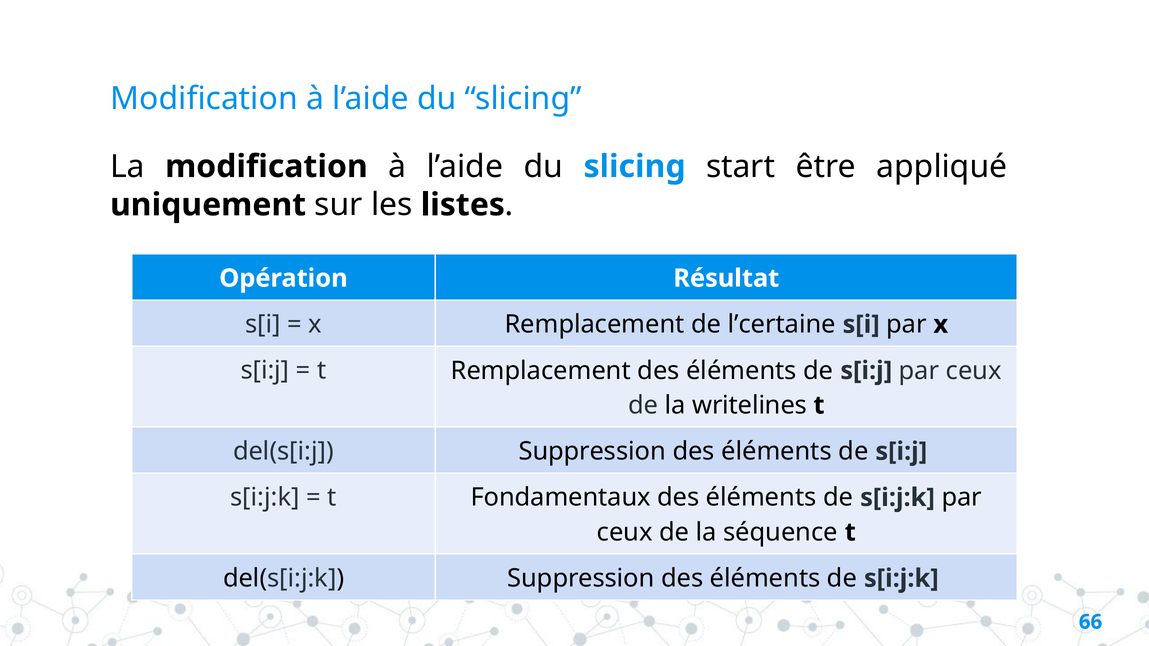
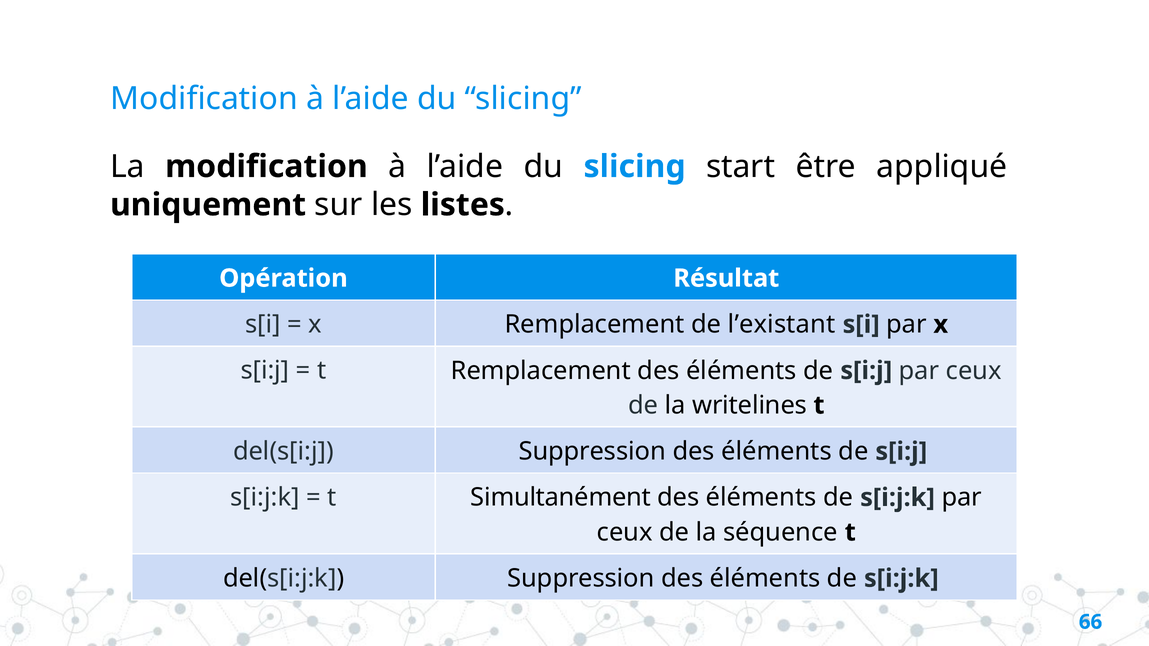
l’certaine: l’certaine -> l’existant (782, 325)
Fondamentaux: Fondamentaux -> Simultanément (561, 498)
